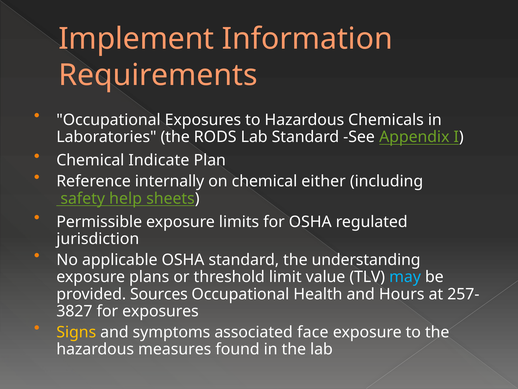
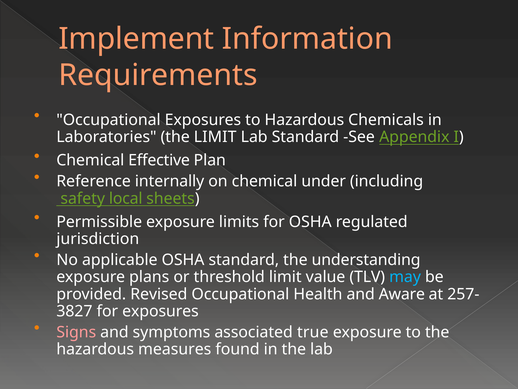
the RODS: RODS -> LIMIT (215, 137)
Indicate: Indicate -> Effective (159, 160)
either: either -> under (324, 181)
help: help -> local (126, 198)
Sources: Sources -> Revised (159, 294)
Hours: Hours -> Aware (402, 294)
Signs colour: yellow -> pink (76, 332)
face: face -> true (313, 332)
